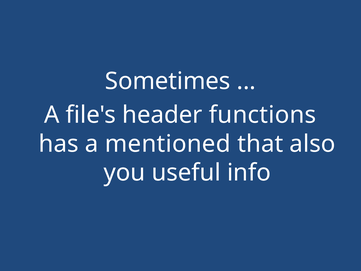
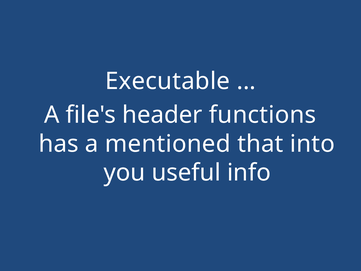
Sometimes: Sometimes -> Executable (168, 81)
also: also -> into (312, 144)
